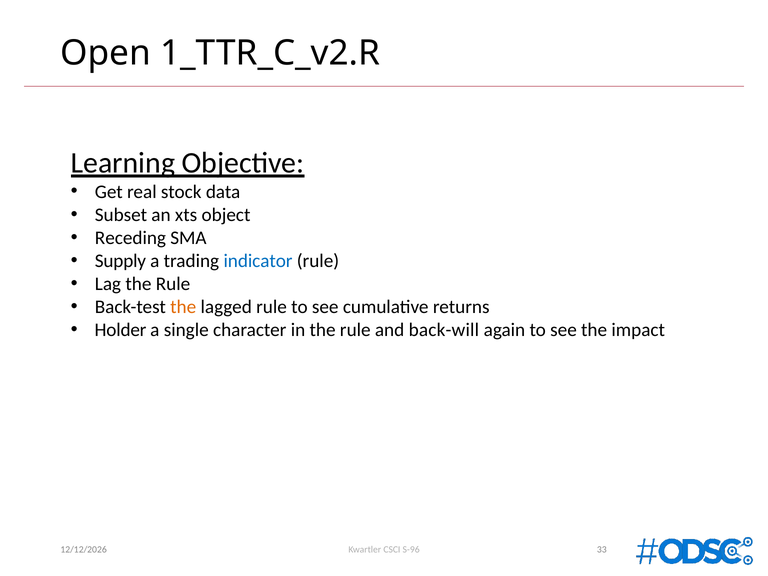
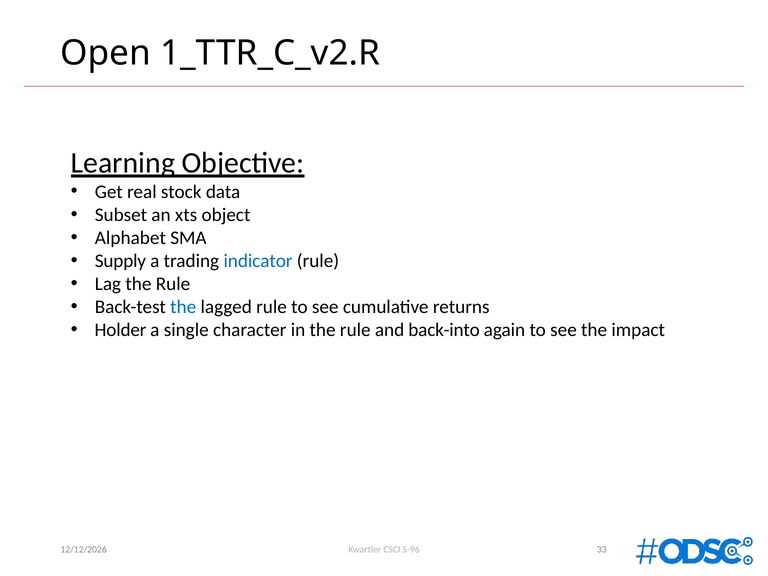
Receding: Receding -> Alphabet (130, 238)
the colour: orange -> blue (183, 307)
back-will: back-will -> back-into (444, 330)
